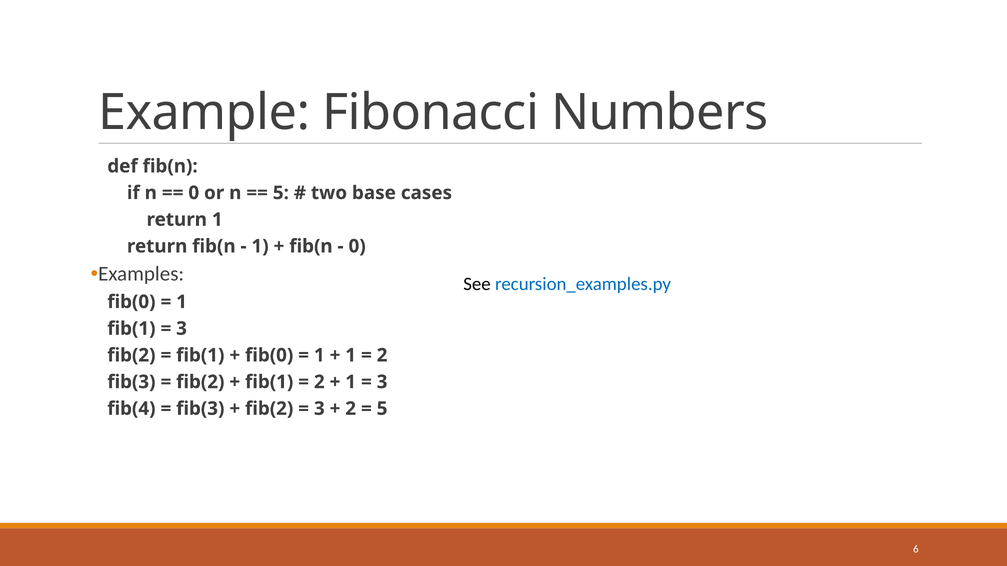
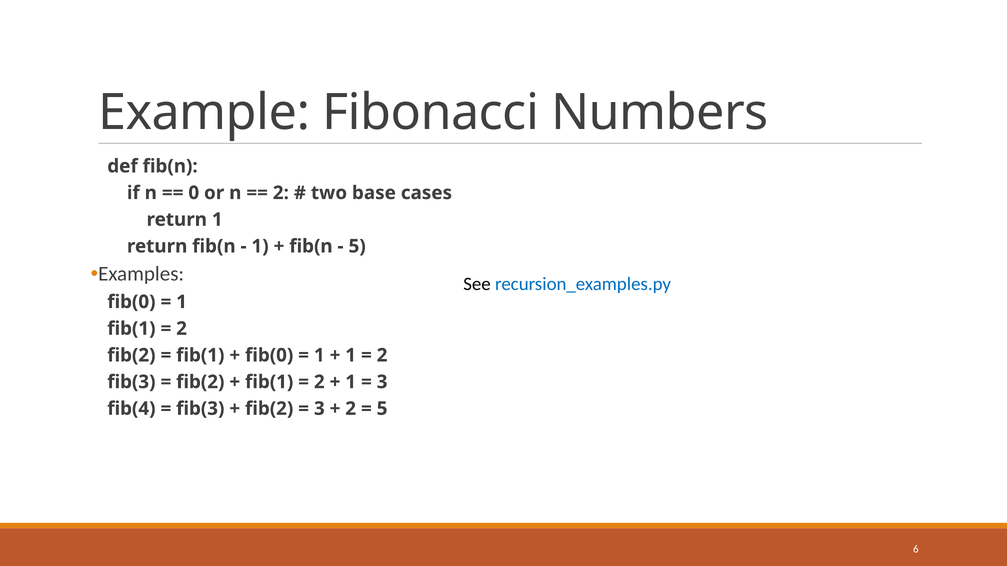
5: 5 -> 2 (281, 193)
0: 0 -> 5 (357, 246)
3: 3 -> 2 (182, 329)
